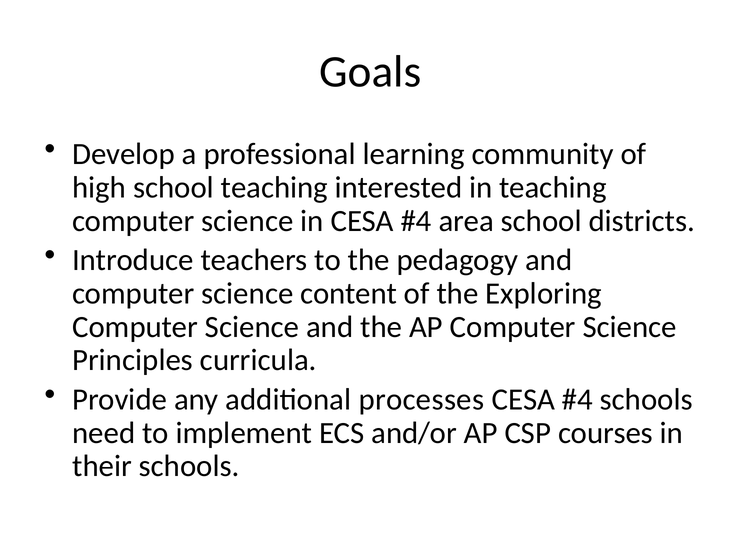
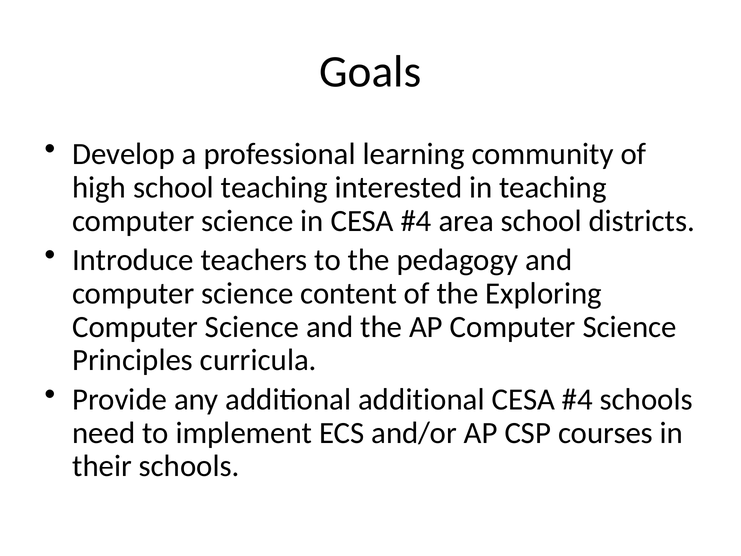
additional processes: processes -> additional (421, 399)
